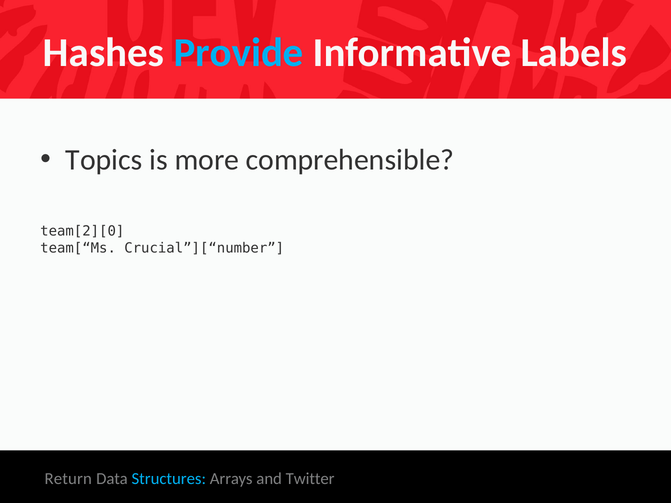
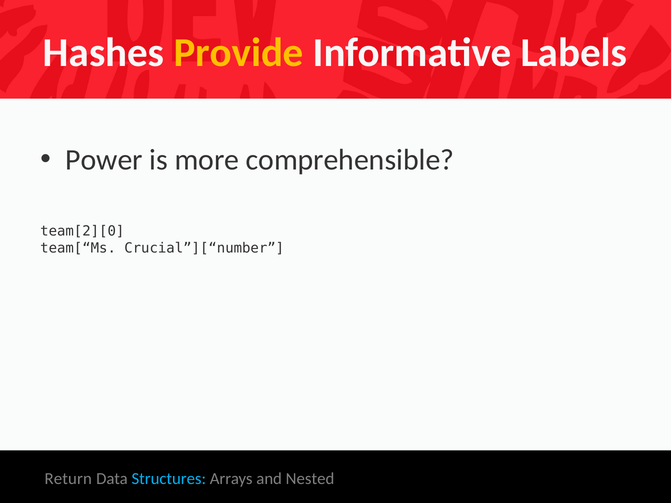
Provide colour: light blue -> yellow (239, 53)
Topics: Topics -> Power (104, 160)
Twitter: Twitter -> Nested (310, 479)
